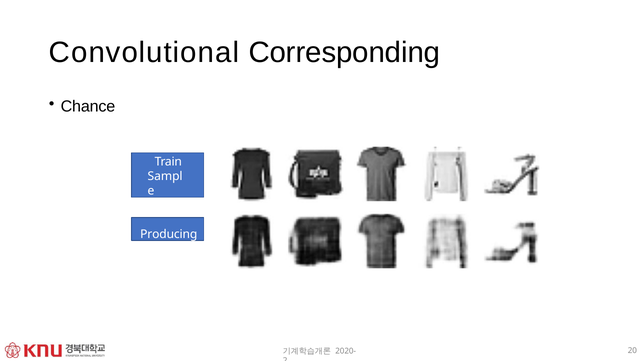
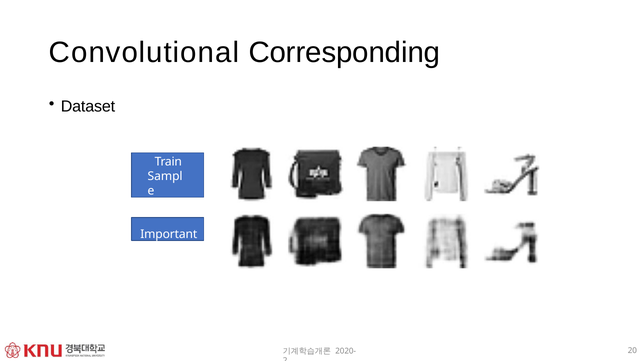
Chance: Chance -> Dataset (88, 106)
Producing: Producing -> Important (169, 234)
